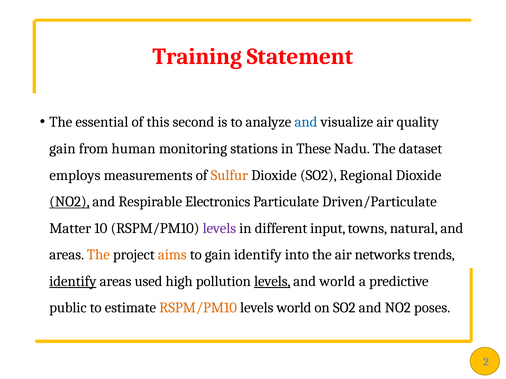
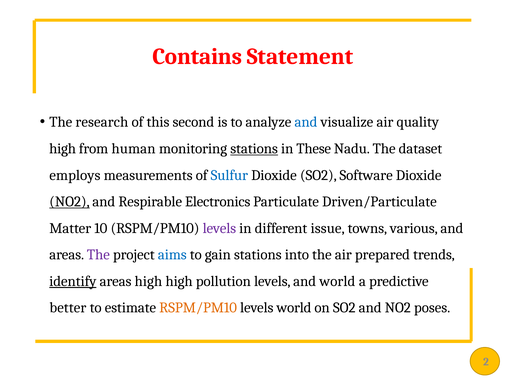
Training: Training -> Contains (197, 57)
essential: essential -> research (102, 122)
gain: gain -> high (63, 149)
stations underline: none -> present (254, 149)
Sulfur colour: orange -> blue (229, 175)
Regional: Regional -> Software (366, 175)
input: input -> issue (328, 229)
natural: natural -> various (414, 229)
The colour: orange -> purple (98, 255)
aims colour: orange -> blue (172, 255)
gain identify: identify -> stations (258, 255)
networks: networks -> prepared (382, 255)
areas used: used -> high (148, 282)
levels underline: present -> none (272, 282)
public: public -> better (68, 308)
